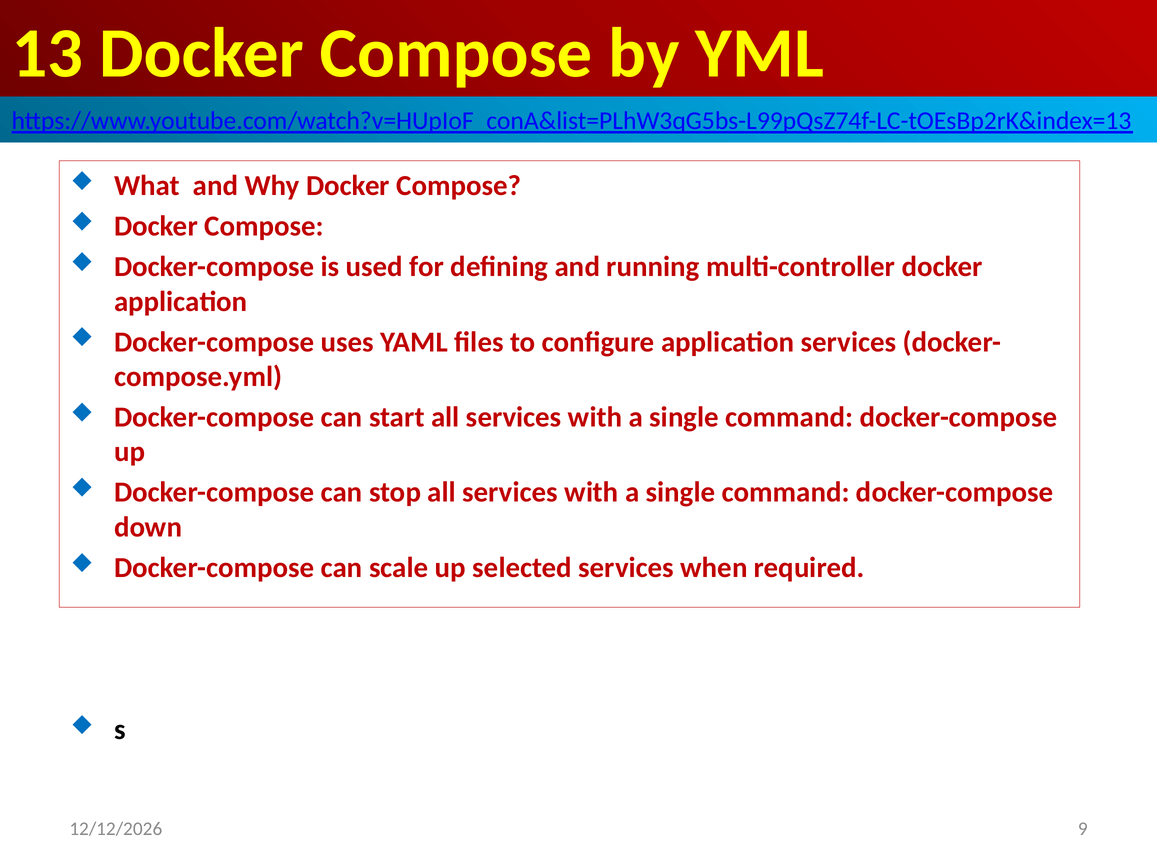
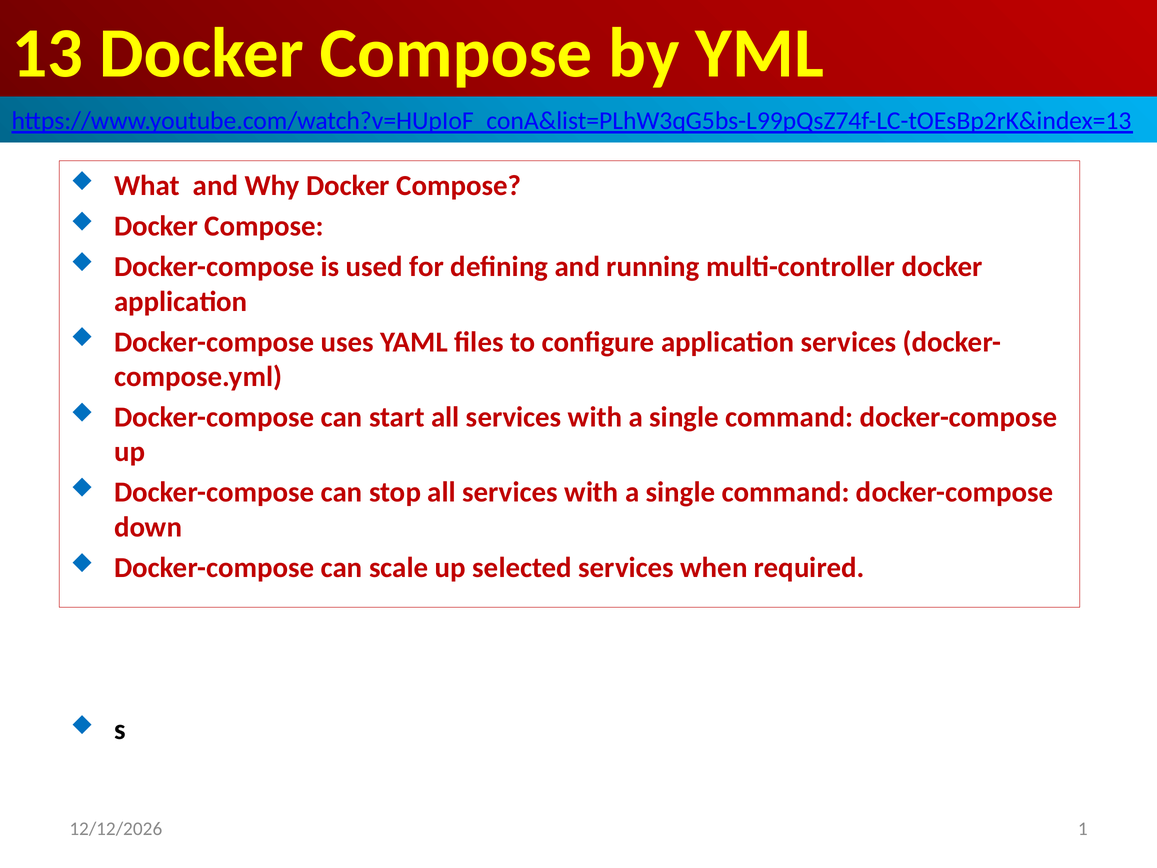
9: 9 -> 1 (1083, 829)
